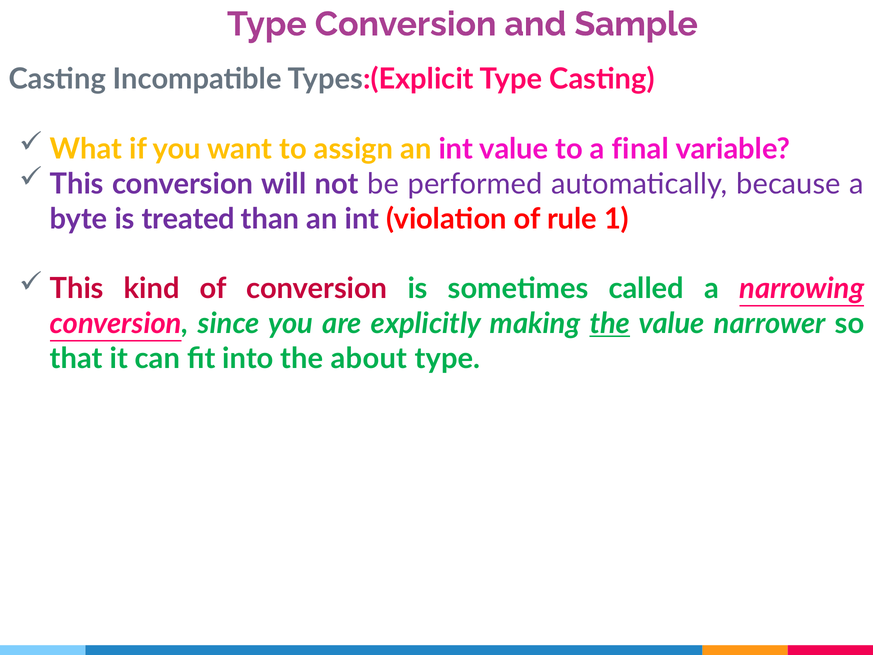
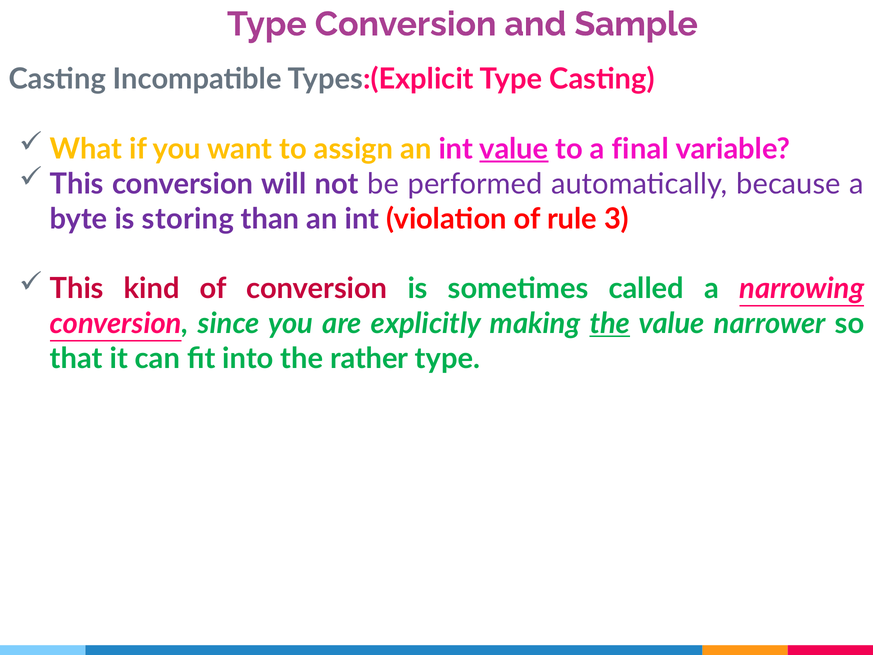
value underline: none -> present (514, 149)
treated: treated -> storing (188, 219)
1: 1 -> 3 (617, 219)
about: about -> rather (369, 359)
